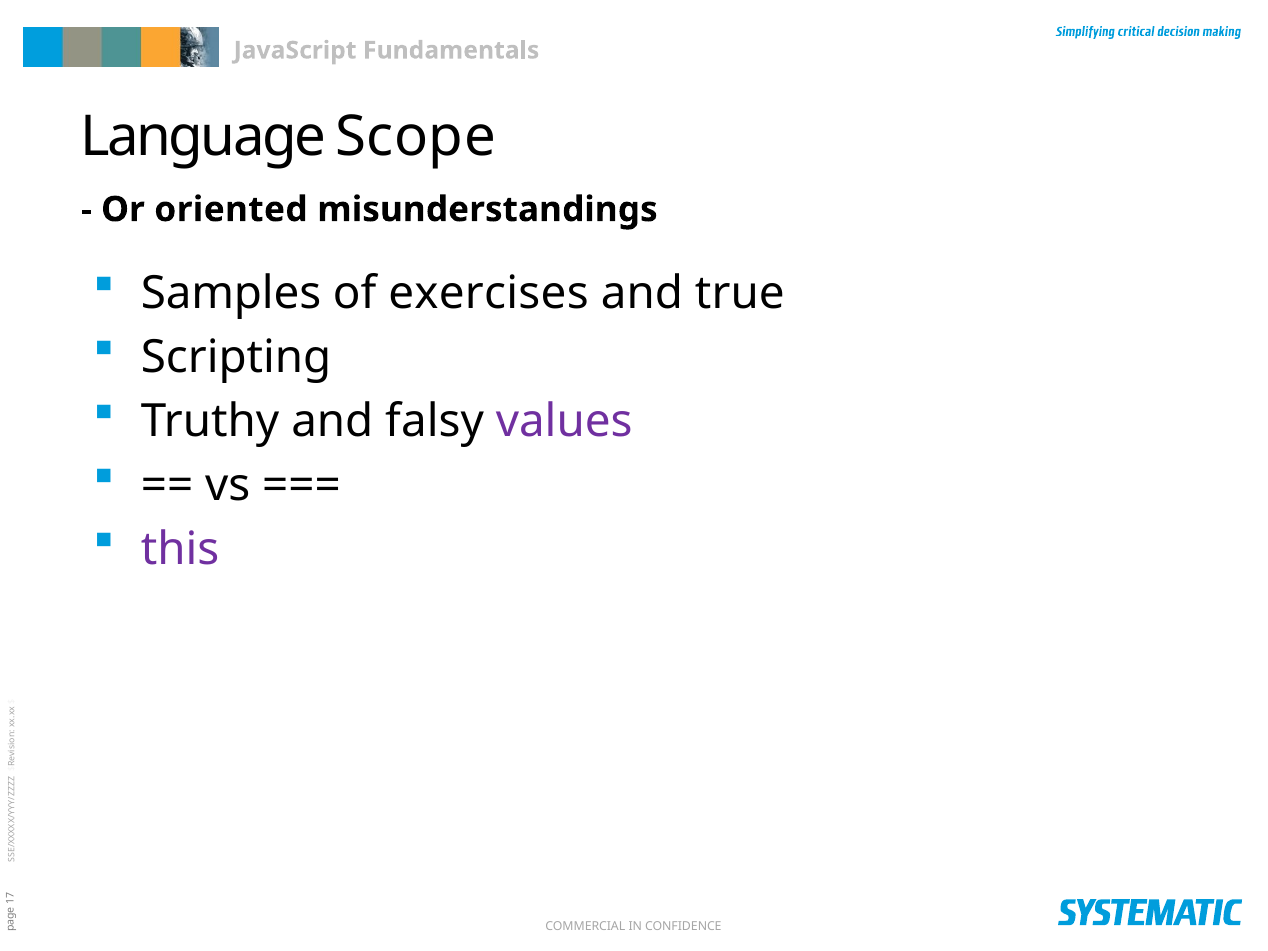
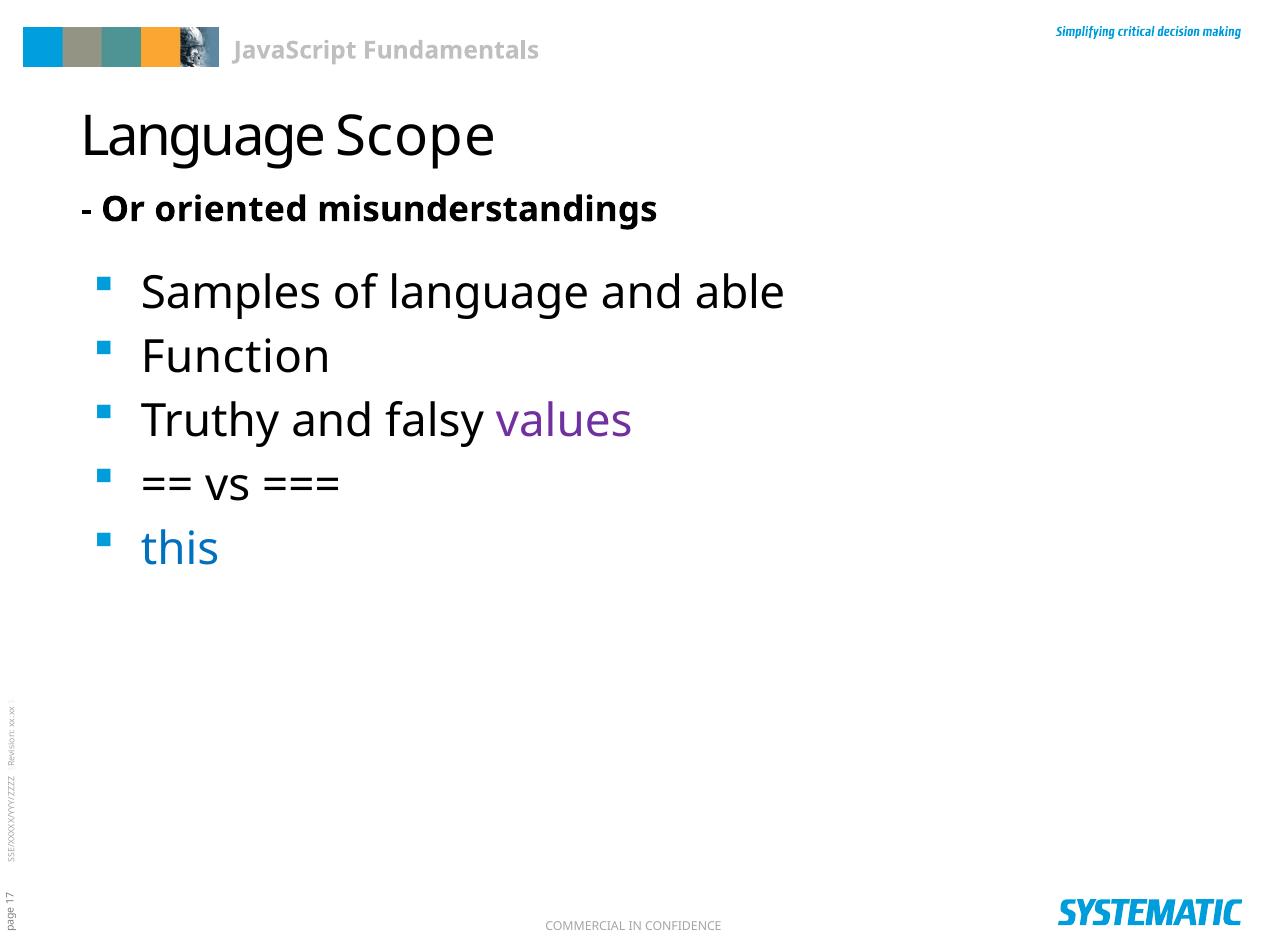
of exercises: exercises -> language (489, 293)
true: true -> able (740, 293)
Scripting: Scripting -> Function (236, 357)
this colour: purple -> blue (180, 549)
